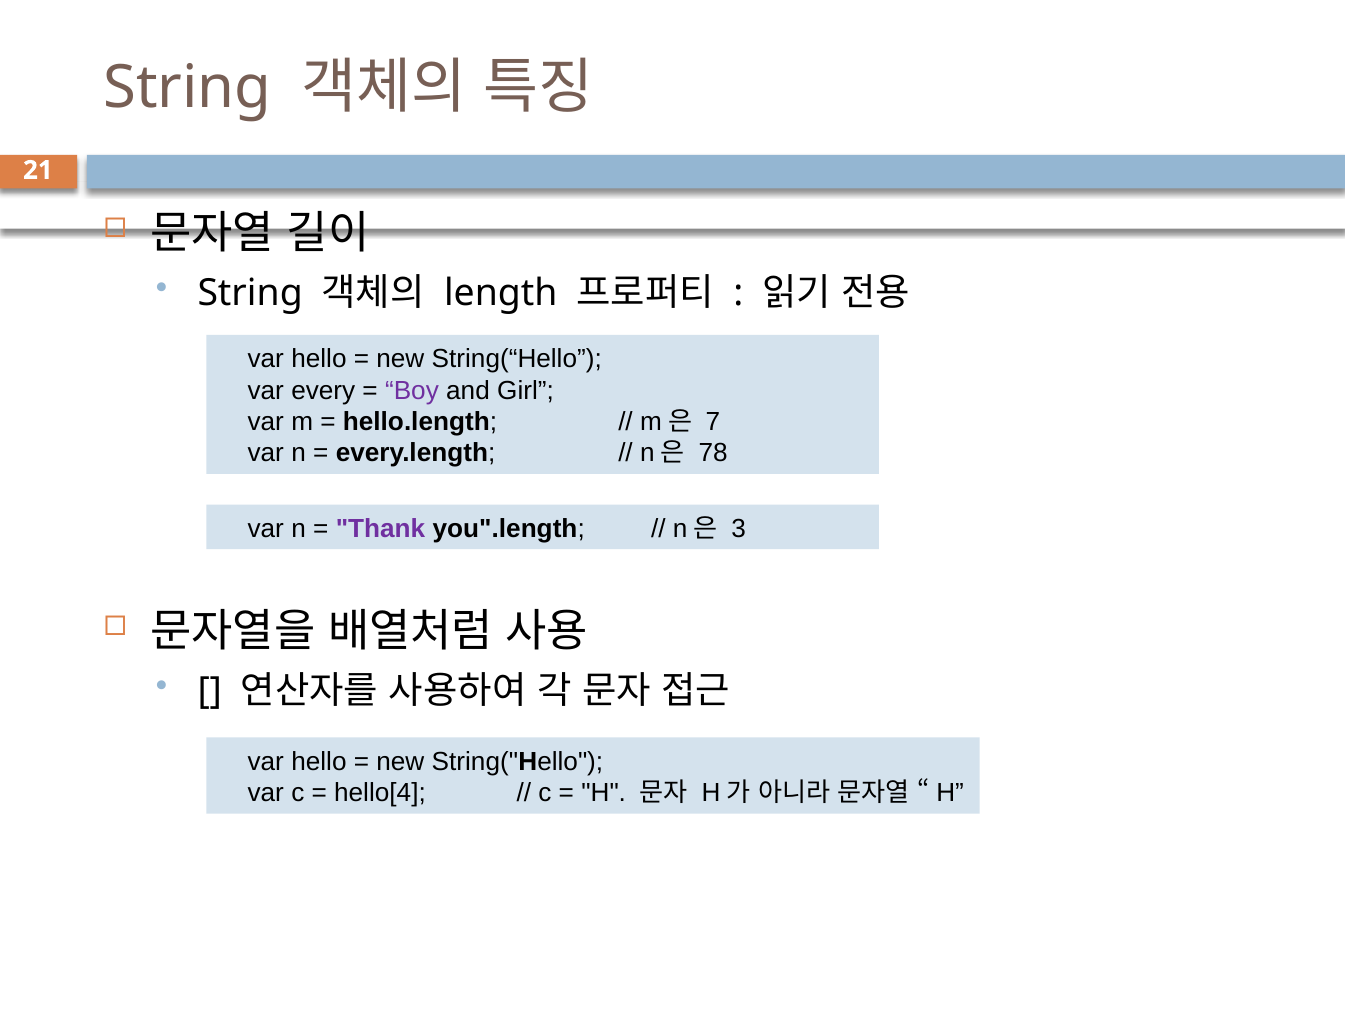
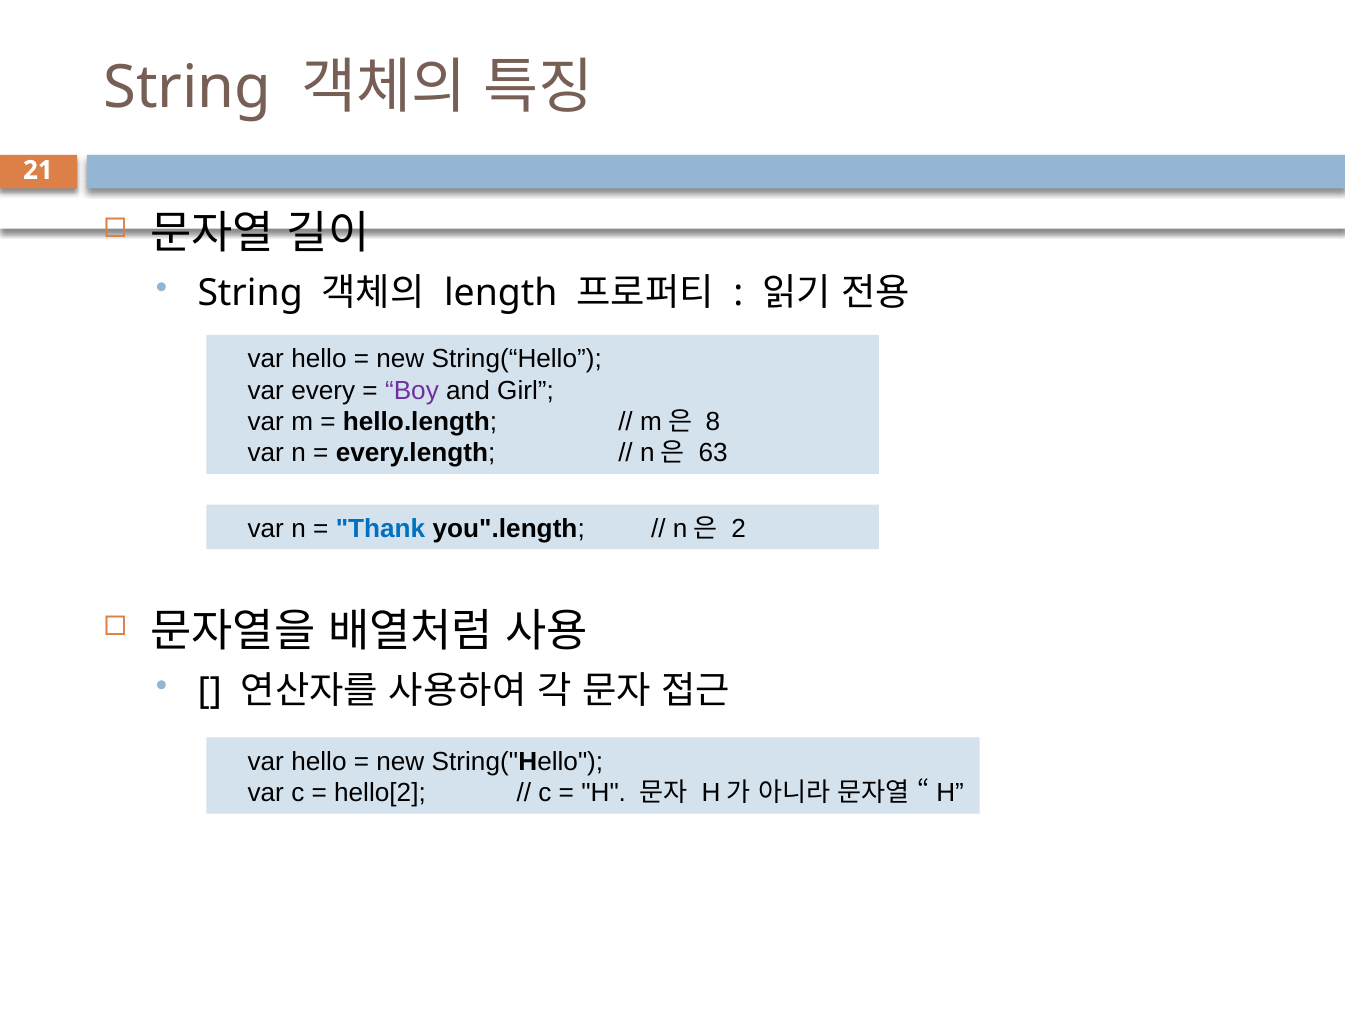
7: 7 -> 8 (713, 422)
78: 78 -> 63 (713, 453)
Thank colour: purple -> blue (380, 529)
3: 3 -> 2 (739, 529)
hello[4: hello[4 -> hello[2 (380, 793)
